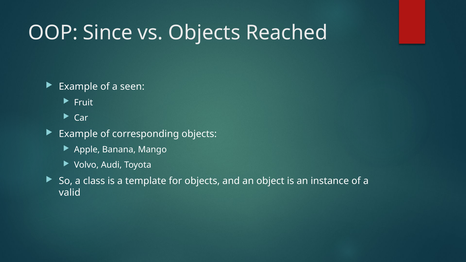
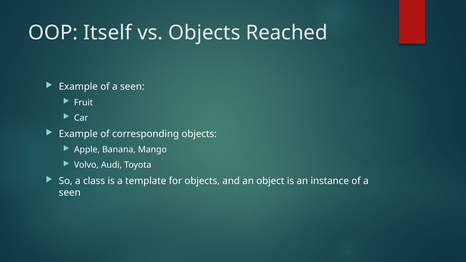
Since: Since -> Itself (108, 33)
valid: valid -> seen (70, 193)
